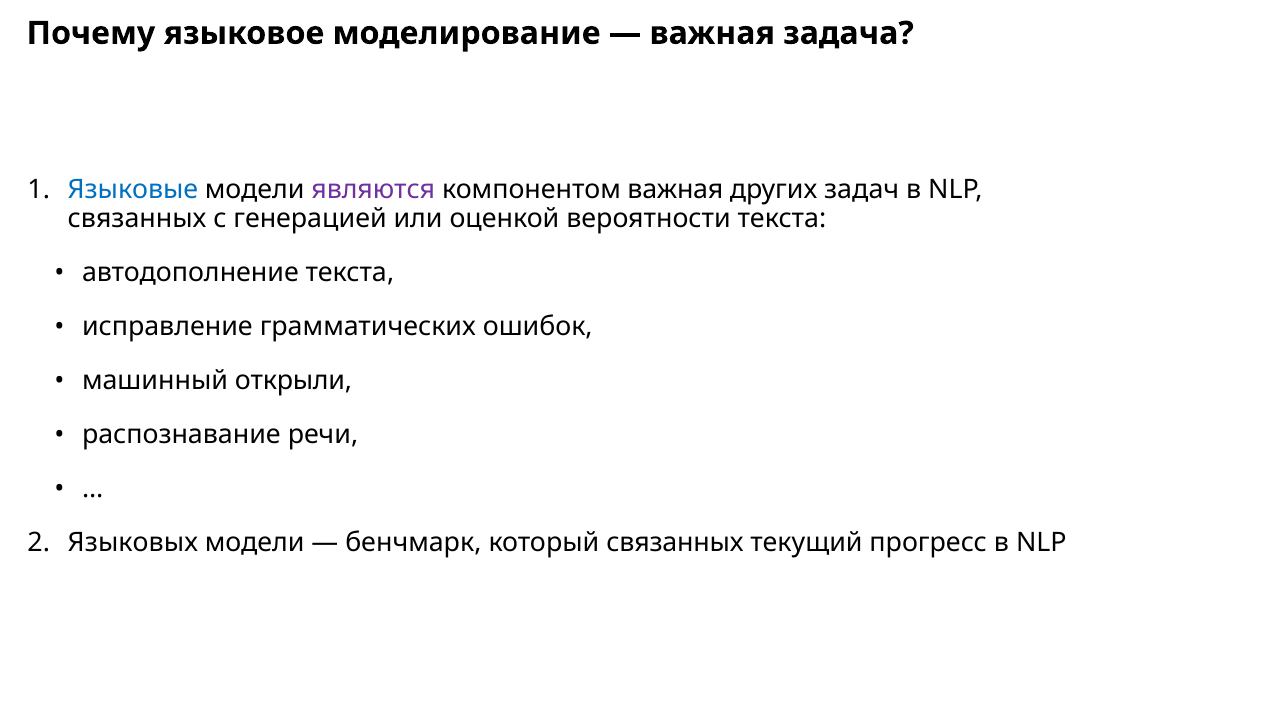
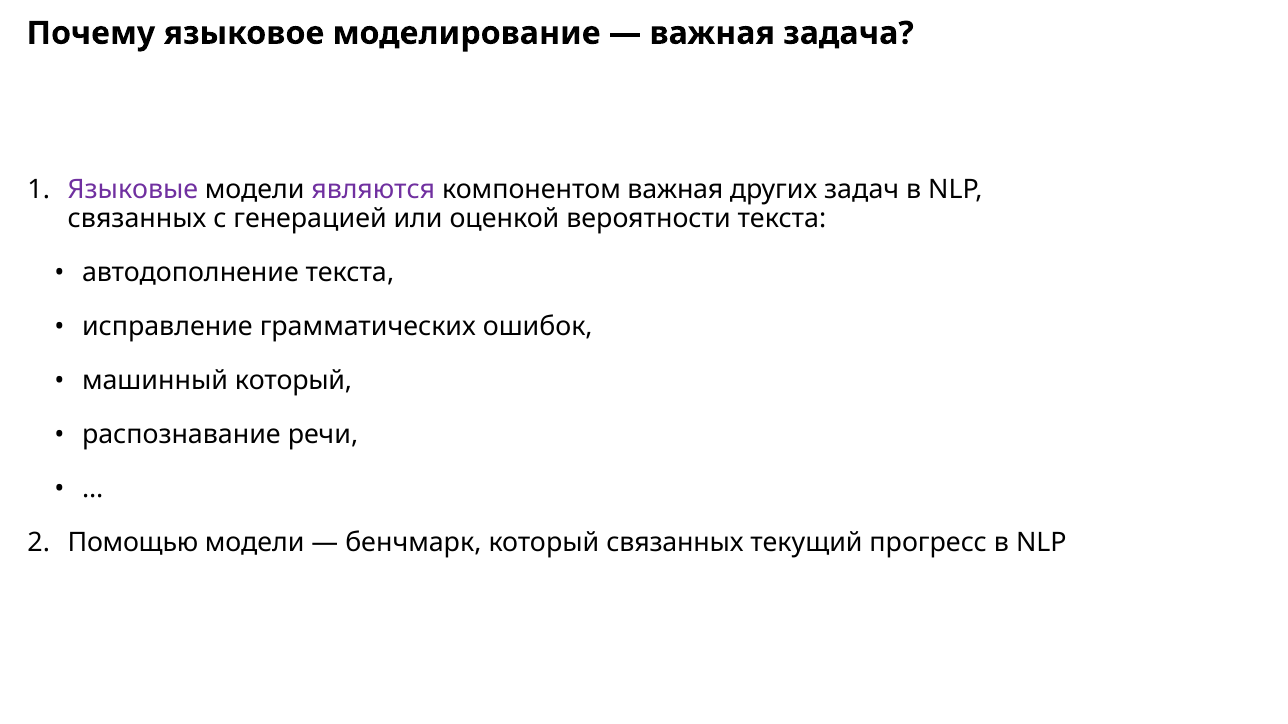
Языковые colour: blue -> purple (133, 190)
машинный открыли: открыли -> который (293, 381)
Языковых: Языковых -> Помощью (133, 543)
